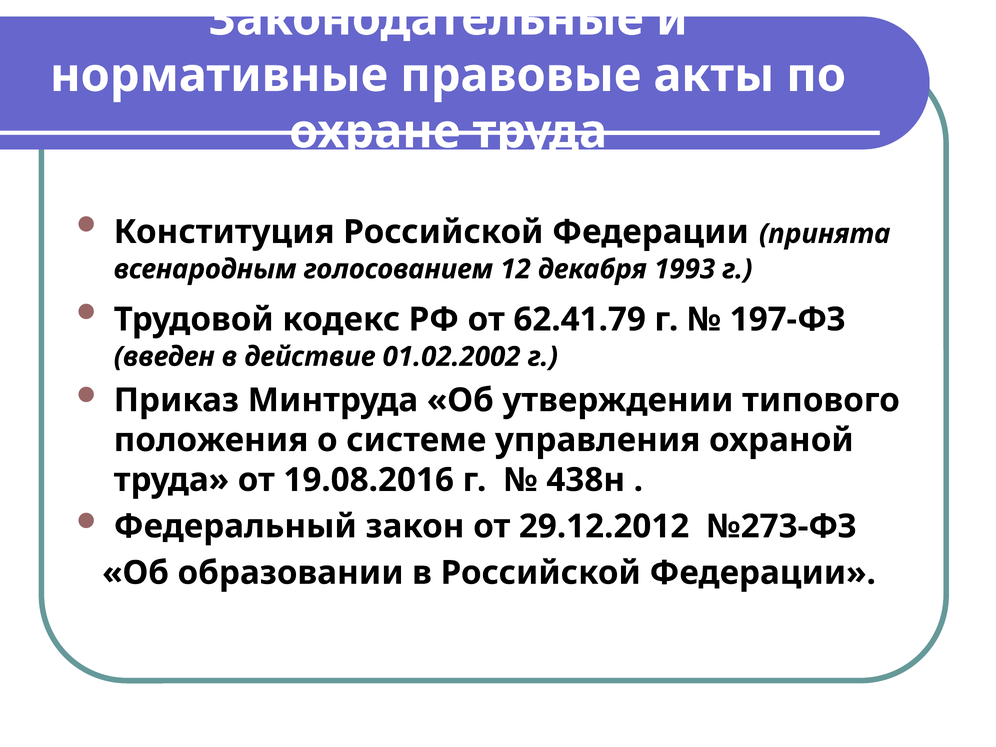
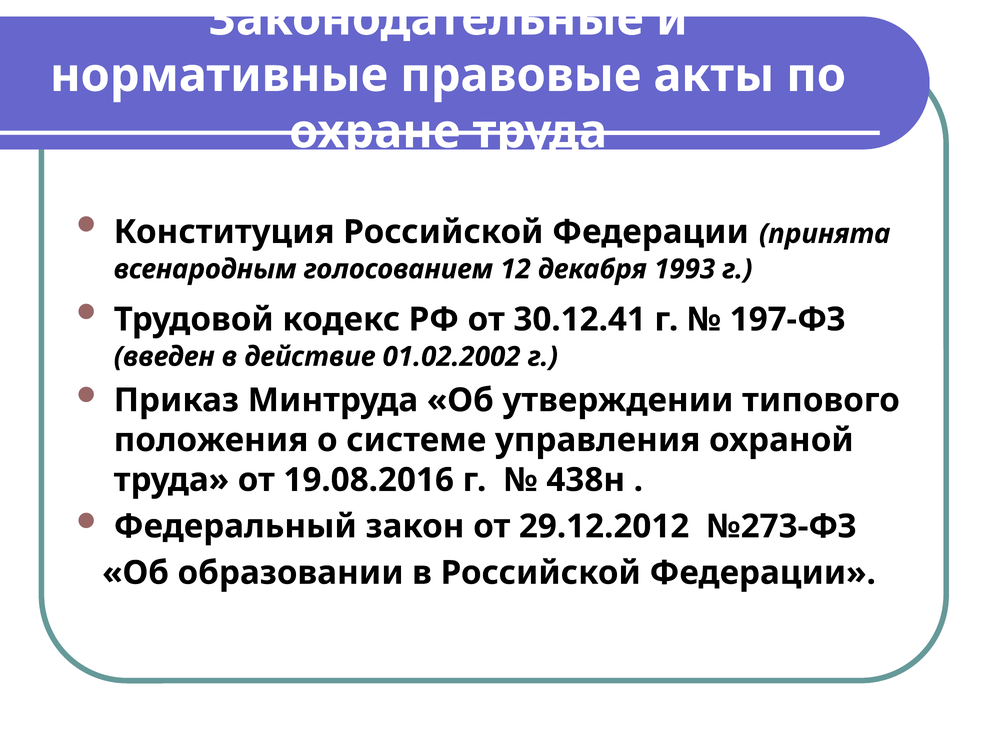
62.41.79: 62.41.79 -> 30.12.41 (580, 319)
